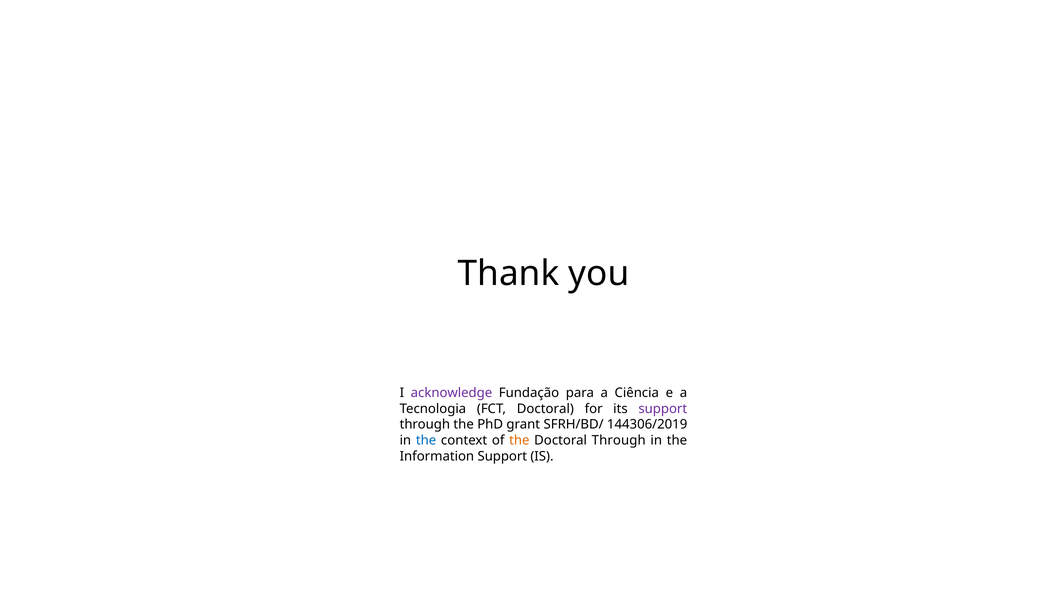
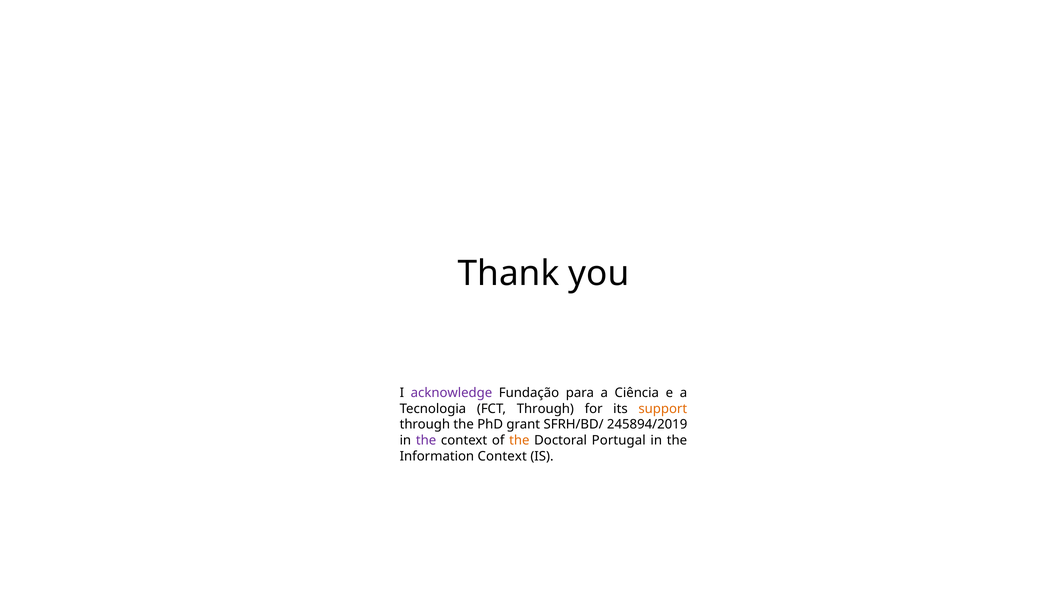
FCT Doctoral: Doctoral -> Through (545, 409)
support colour: purple -> orange (663, 409)
144306/2019: 144306/2019 -> 245894/2019 (647, 425)
the colour: blue -> purple (426, 440)
Doctoral Through: Through -> Portugal (619, 440)
Information Support: Support -> Context (502, 456)
